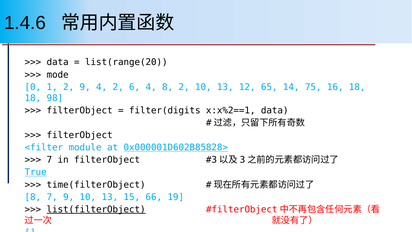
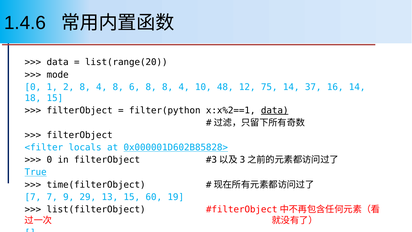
2 9: 9 -> 8 (85, 87)
4 2: 2 -> 8 (118, 87)
6 4: 4 -> 8 (151, 87)
2: 2 -> 4 (184, 87)
13: 13 -> 48 (225, 87)
65: 65 -> 75 (269, 87)
75: 75 -> 37 (313, 87)
16 18: 18 -> 14 (357, 87)
18 98: 98 -> 15 (55, 98)
filter(digits: filter(digits -> filter(python (165, 110)
data underline: none -> present (275, 110)
module: module -> locals (85, 147)
7: 7 -> 0 (49, 160)
8: 8 -> 7 (33, 197)
9 10: 10 -> 29 (88, 197)
66: 66 -> 60 (154, 197)
list(filterObject underline: present -> none (96, 209)
